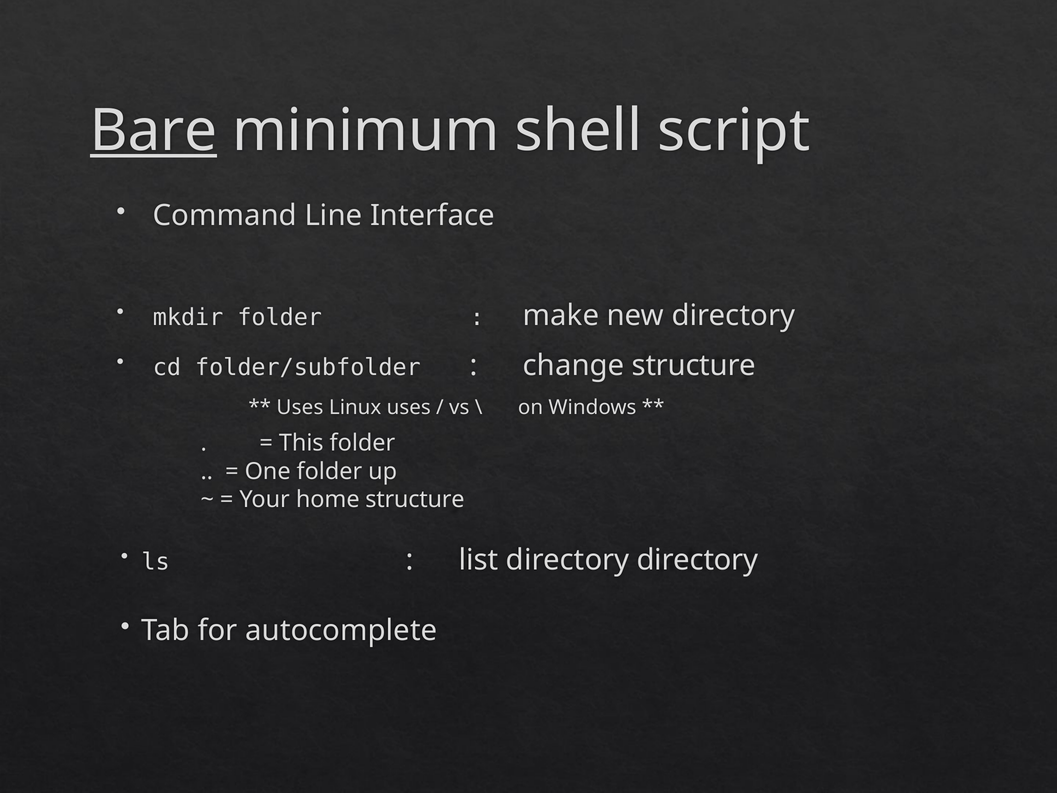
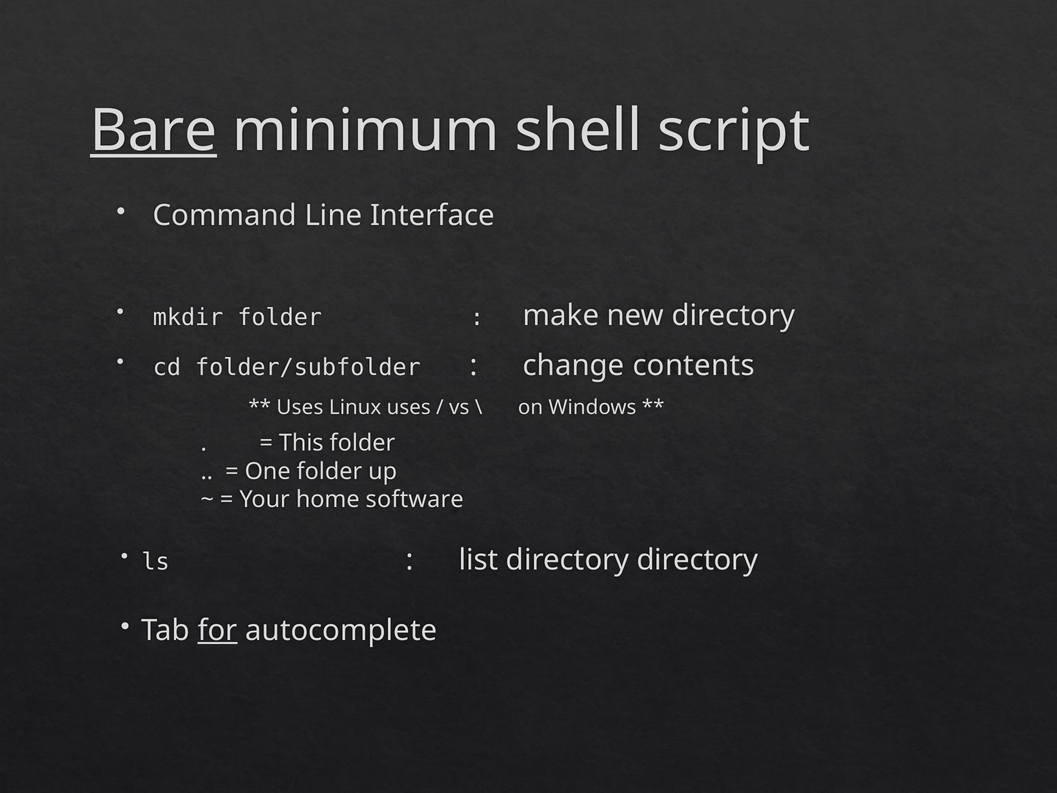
change structure: structure -> contents (694, 365)
home structure: structure -> software (415, 499)
for underline: none -> present (218, 630)
